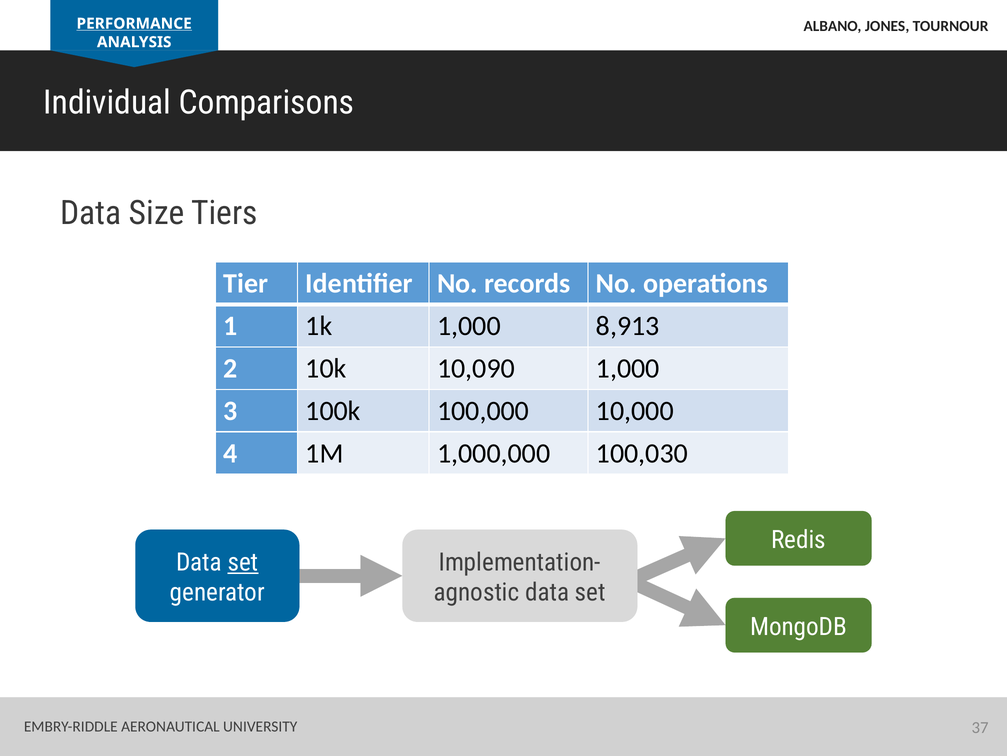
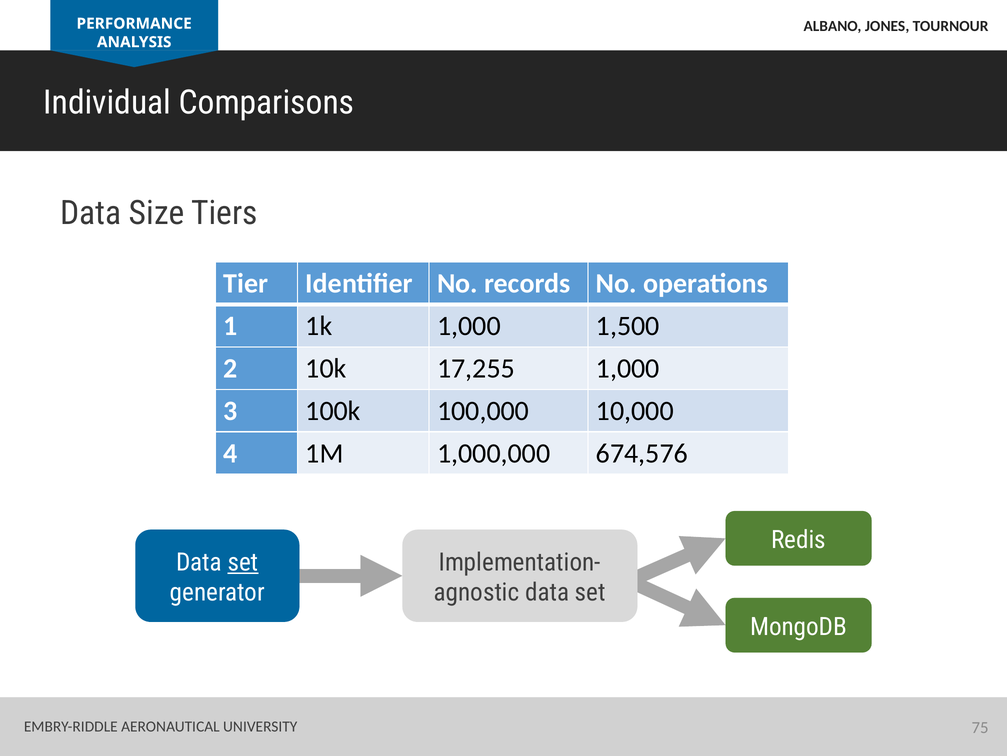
PERFORMANCE underline: present -> none (134, 24)
8,913: 8,913 -> 1,500 (628, 326)
10,090: 10,090 -> 17,255 (476, 368)
100,030: 100,030 -> 674,576 (642, 453)
37: 37 -> 75 (980, 727)
